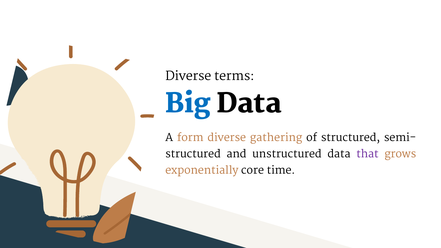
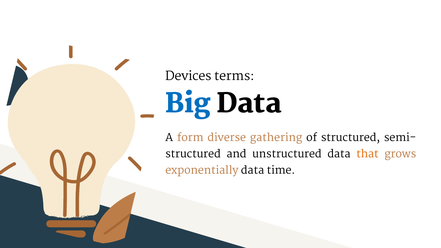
Diverse: Diverse -> Devices (188, 76)
that colour: purple -> orange (367, 154)
exponentially core: core -> data (253, 170)
